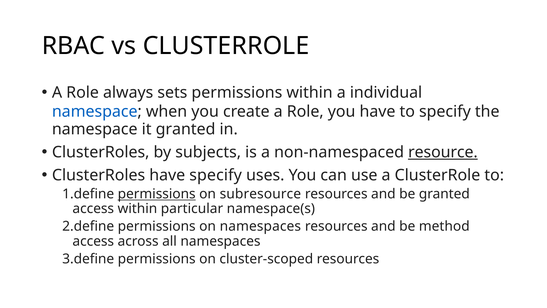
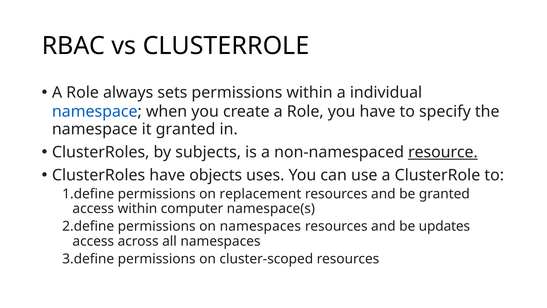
have specify: specify -> objects (216, 175)
permissions underline: present -> none (157, 194)
subresource: subresource -> replacement (260, 194)
particular: particular -> computer (192, 209)
method: method -> updates (444, 226)
